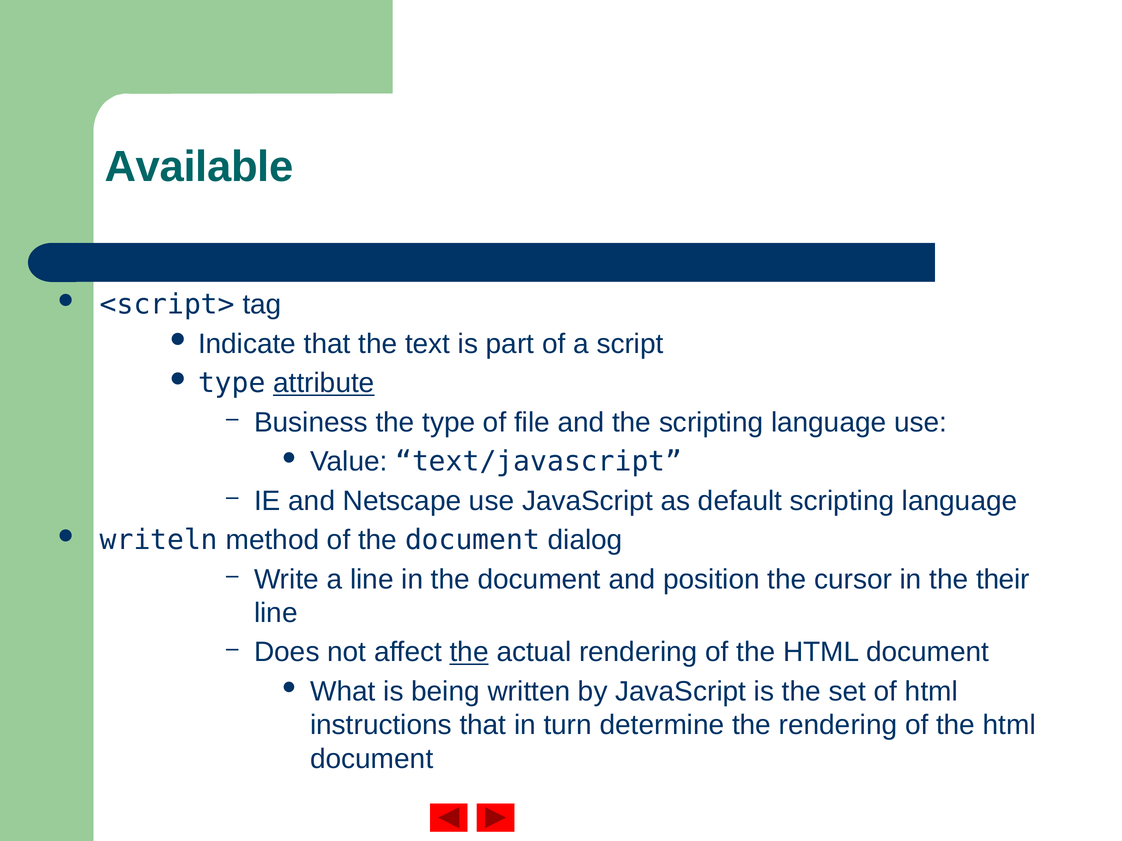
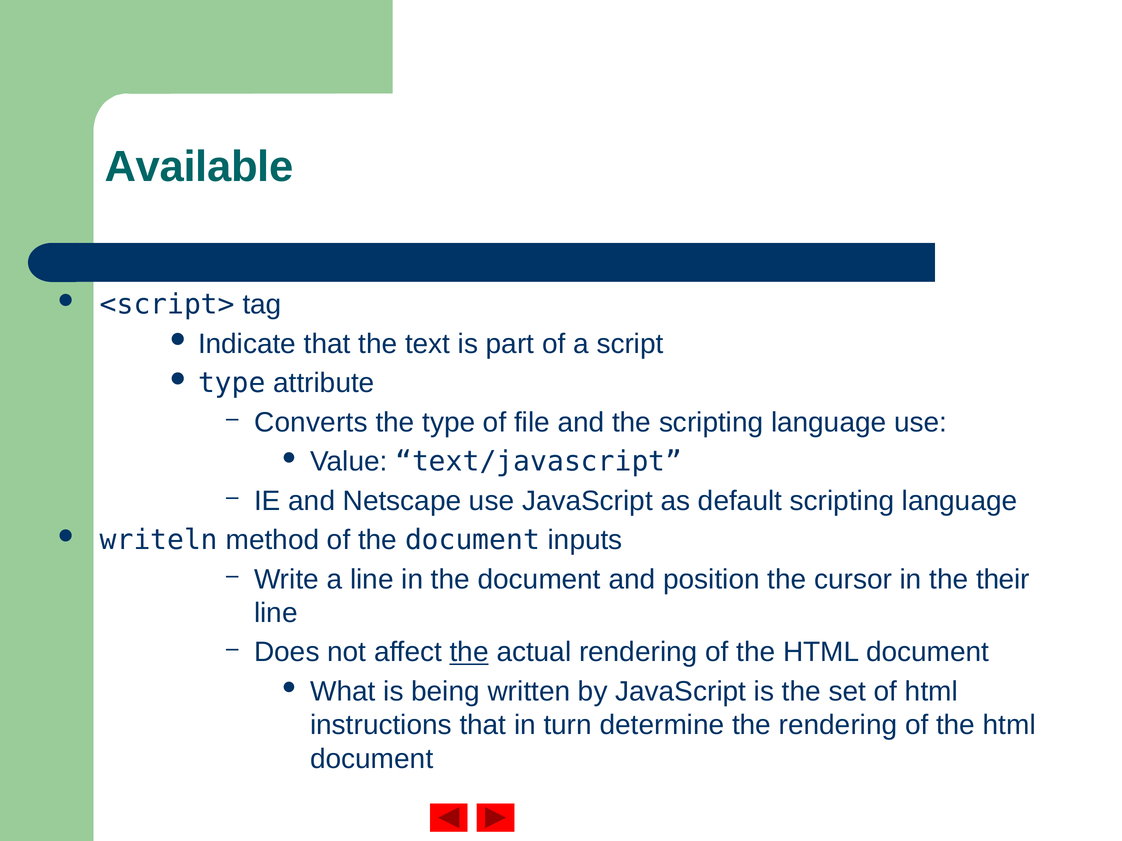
attribute underline: present -> none (324, 383)
Business: Business -> Converts (311, 423)
dialog: dialog -> inputs (585, 540)
